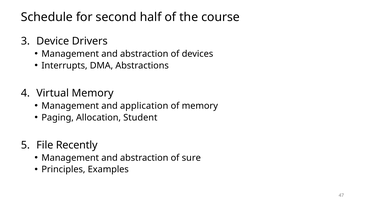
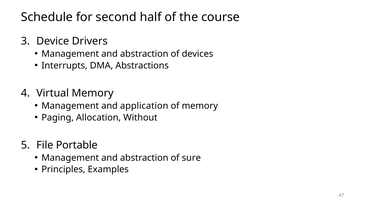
Student: Student -> Without (140, 118)
Recently: Recently -> Portable (77, 145)
